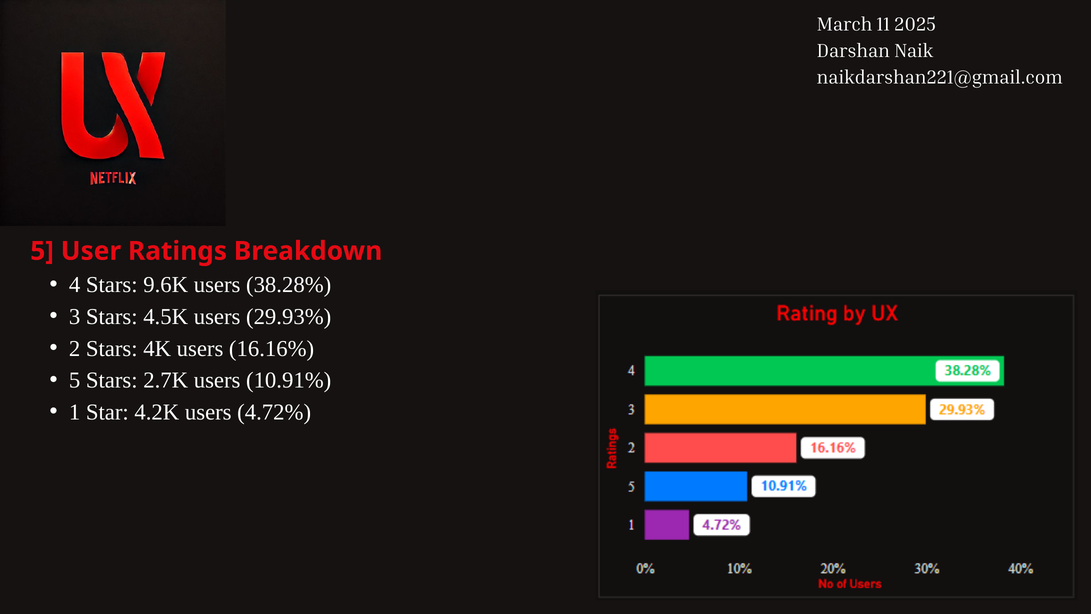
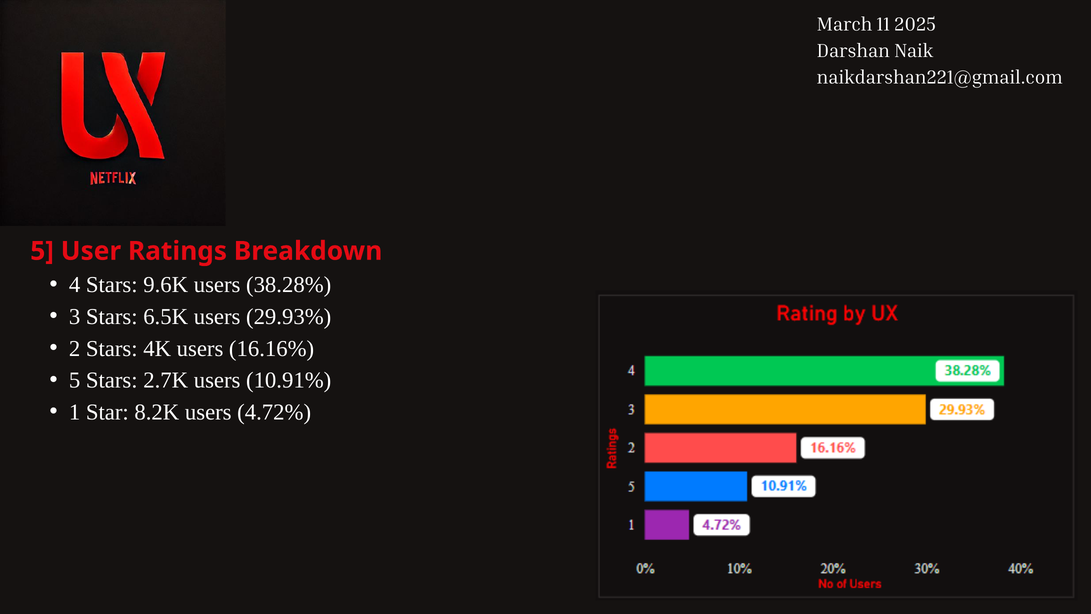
4.5K: 4.5K -> 6.5K (166, 316)
4.2K: 4.2K -> 8.2K (157, 412)
